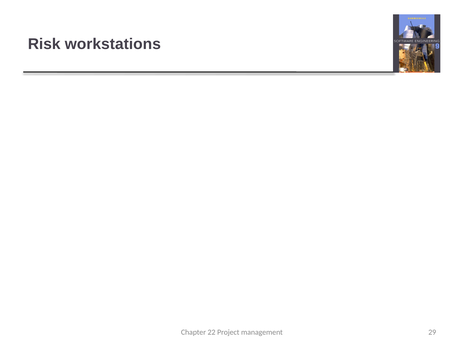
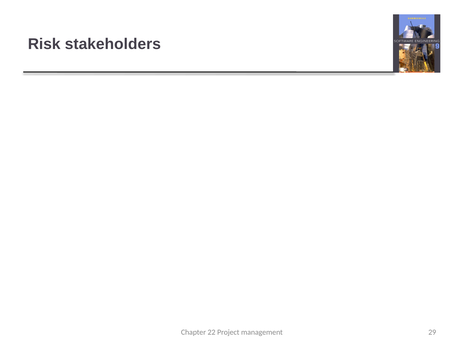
workstations: workstations -> stakeholders (113, 44)
